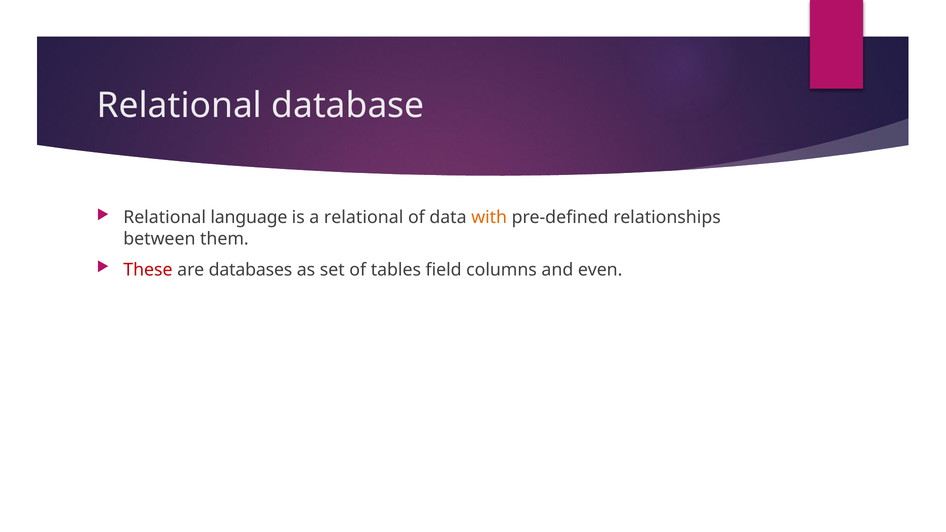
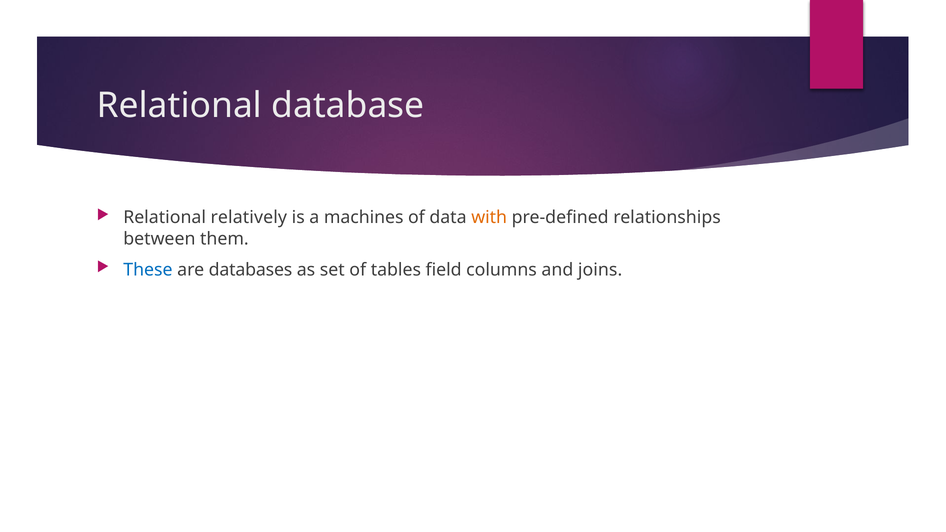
language: language -> relatively (249, 217)
a relational: relational -> machines (364, 217)
These colour: red -> blue (148, 270)
even: even -> joins (600, 270)
